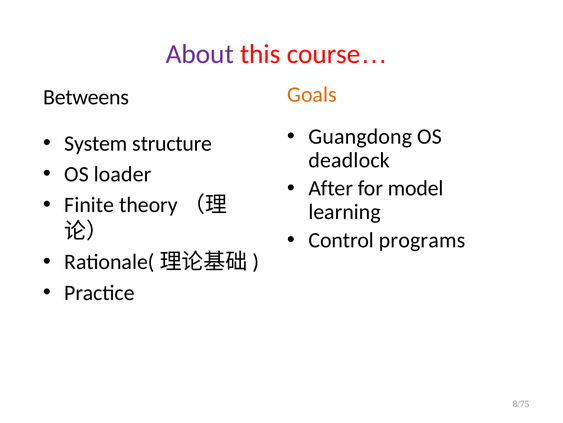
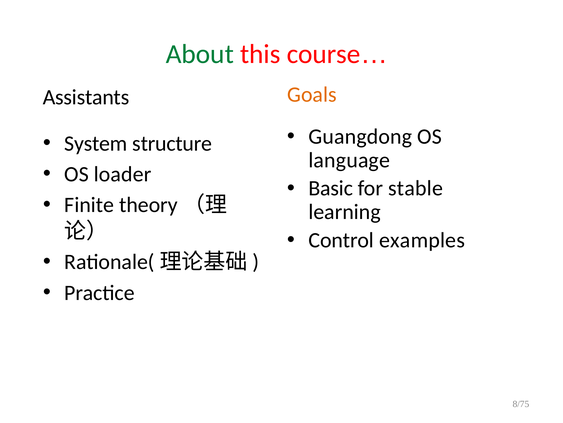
About colour: purple -> green (200, 54)
Betweens: Betweens -> Assistants (86, 97)
deadlock: deadlock -> language (349, 160)
After: After -> Basic (331, 188)
model: model -> stable (416, 188)
programs: programs -> examples (422, 240)
